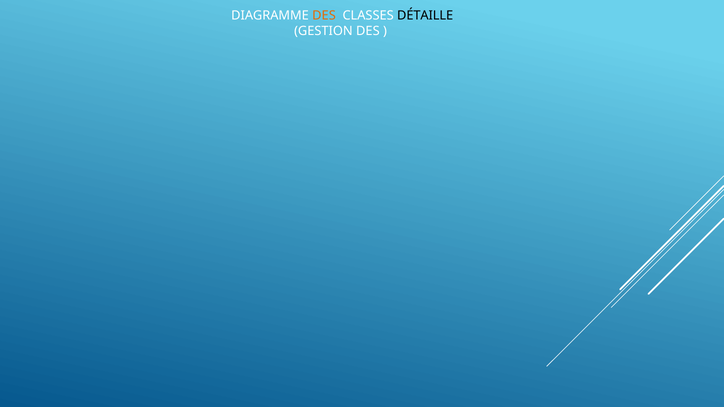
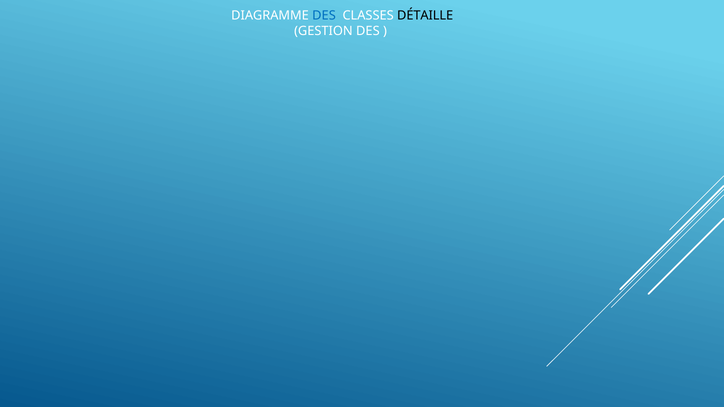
DES colour: orange -> blue (324, 16)
